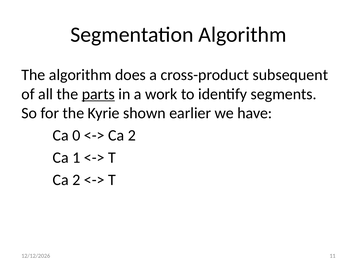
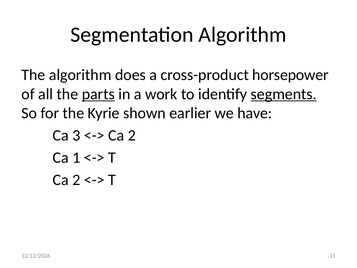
subsequent: subsequent -> horsepower (290, 75)
segments underline: none -> present (284, 94)
0: 0 -> 3 (76, 135)
